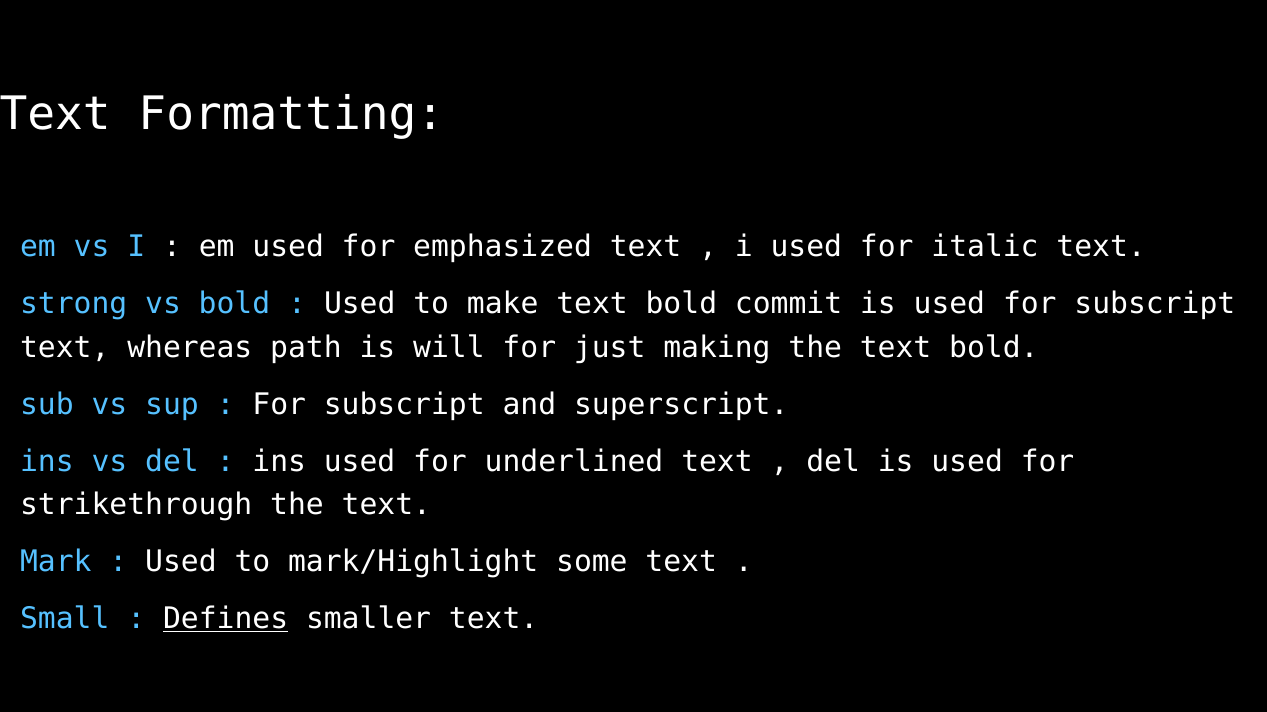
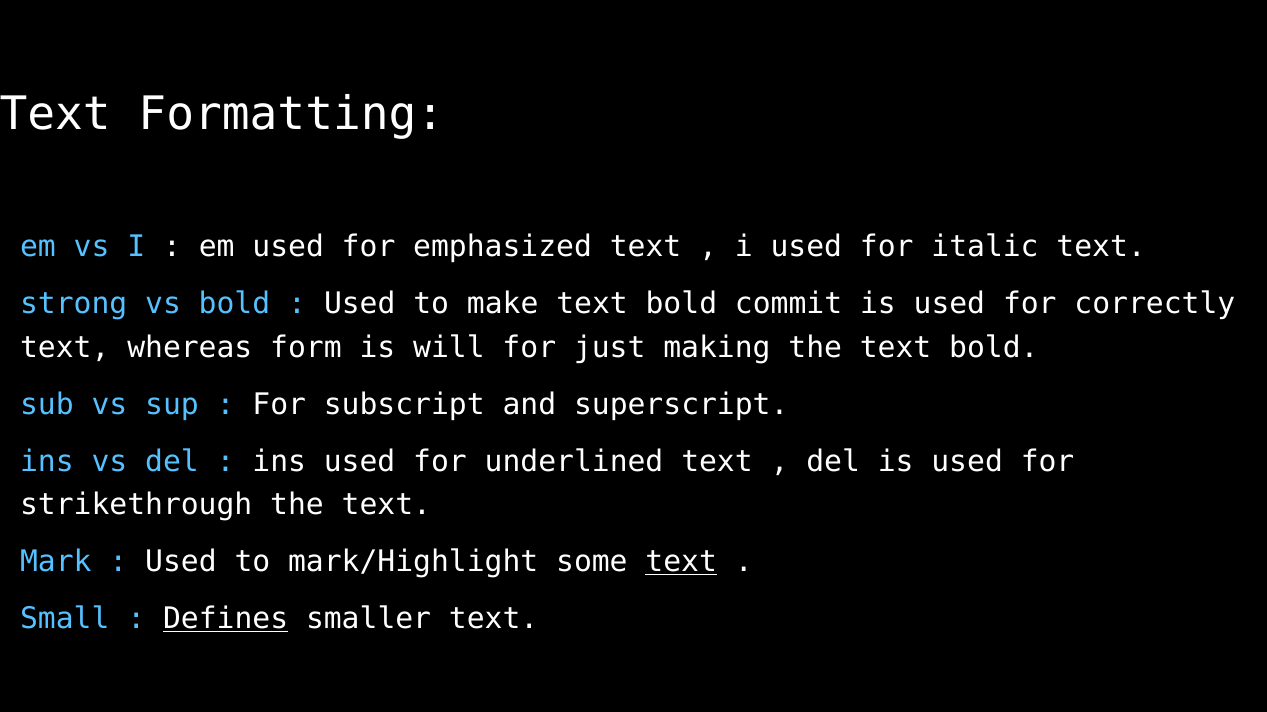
used for subscript: subscript -> correctly (1155, 304)
path: path -> form (306, 348)
text underline: none -> present (681, 562)
